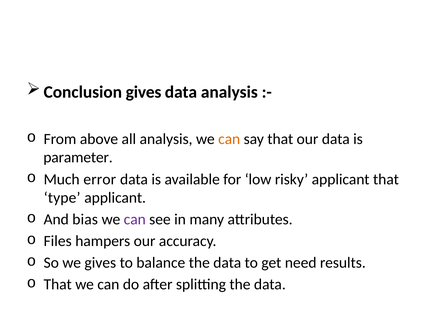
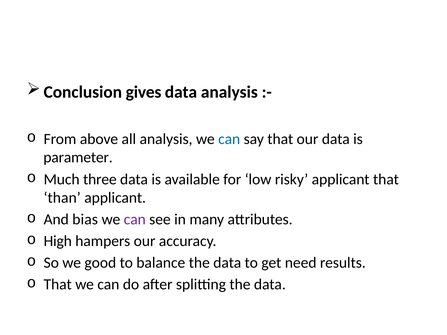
can colour: orange -> blue (229, 139)
error: error -> three (100, 179)
type: type -> than (62, 198)
Files: Files -> High (58, 241)
we gives: gives -> good (100, 263)
